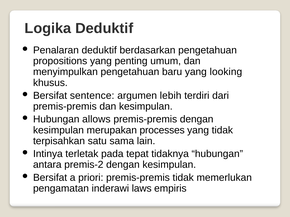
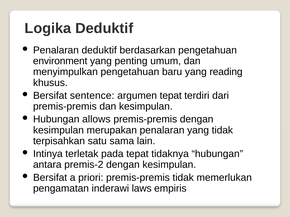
propositions: propositions -> environment (60, 61)
looking: looking -> reading (226, 72)
argumen lebih: lebih -> tepat (171, 96)
merupakan processes: processes -> penalaran (162, 130)
